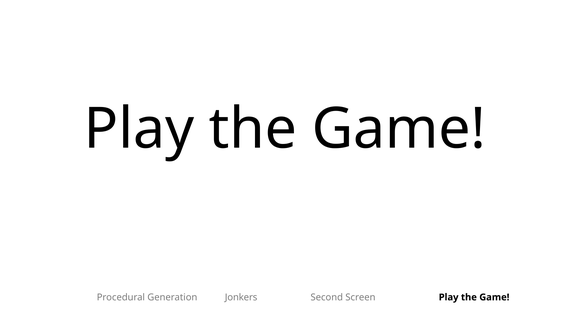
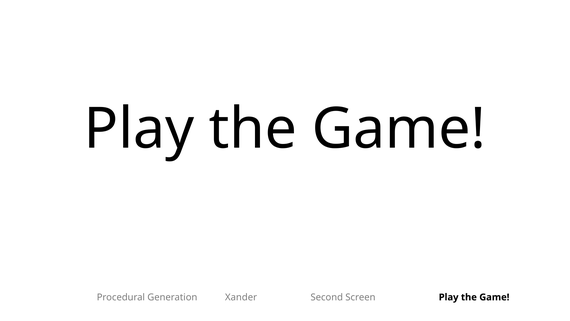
Jonkers: Jonkers -> Xander (241, 297)
